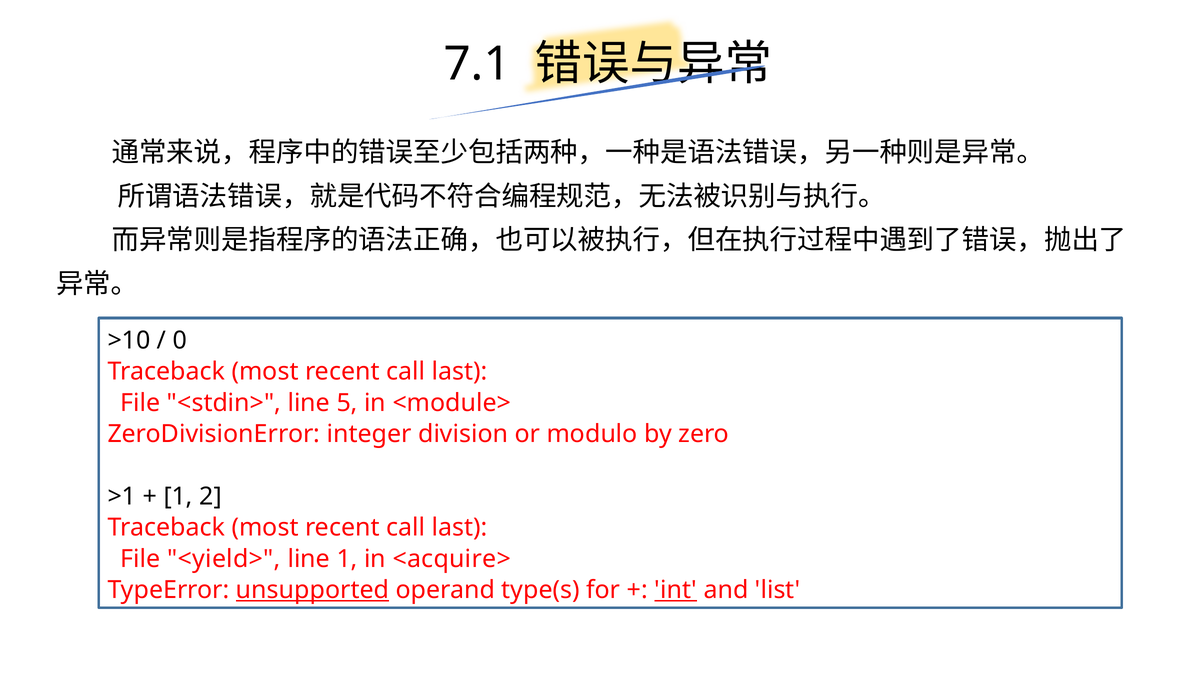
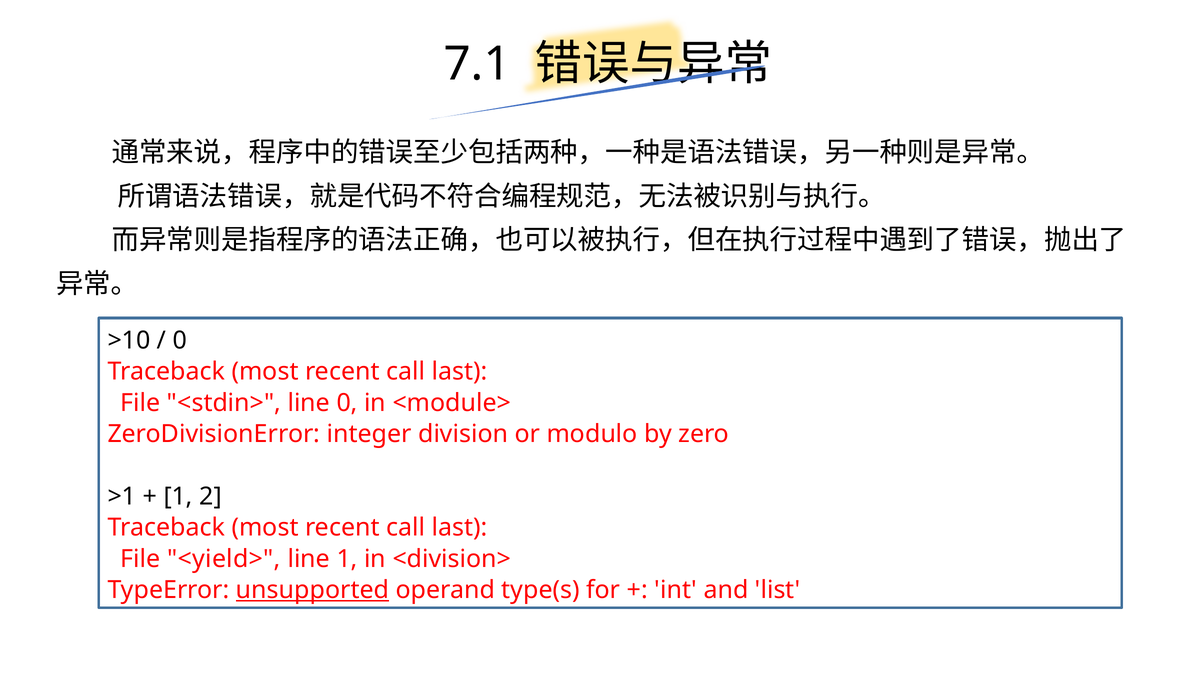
line 5: 5 -> 0 (347, 403)
<acquire>: <acquire> -> <division> (452, 559)
int underline: present -> none (676, 590)
